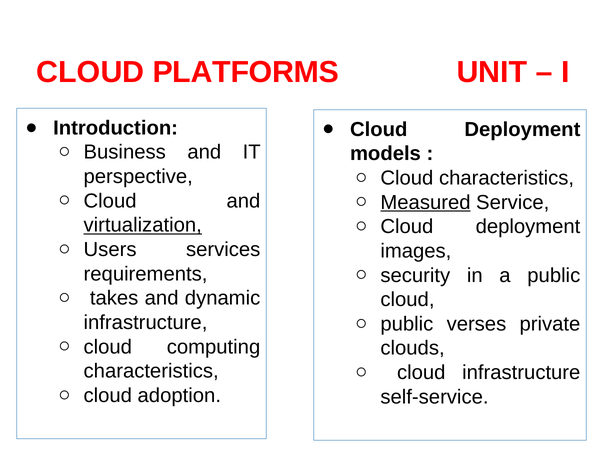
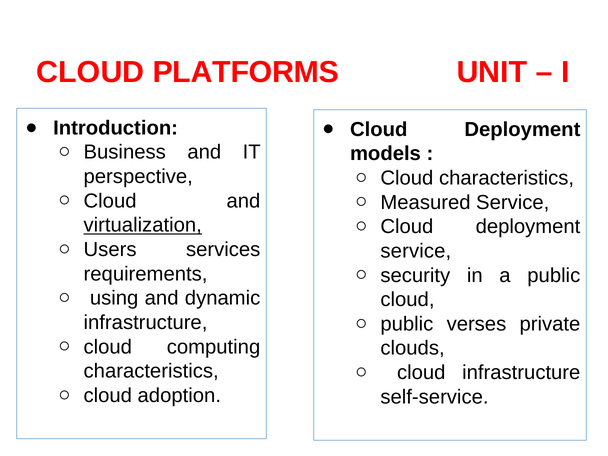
Measured underline: present -> none (426, 202)
images: images -> service (416, 251)
takes: takes -> using (114, 298)
